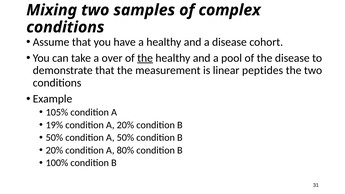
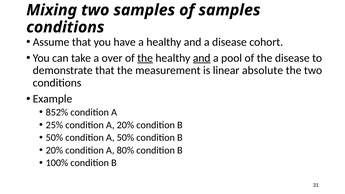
of complex: complex -> samples (229, 10)
and underline: none -> present (202, 58)
peptides: peptides -> absolute (263, 70)
105%: 105% -> 852% (57, 112)
19%: 19% -> 25% (54, 125)
